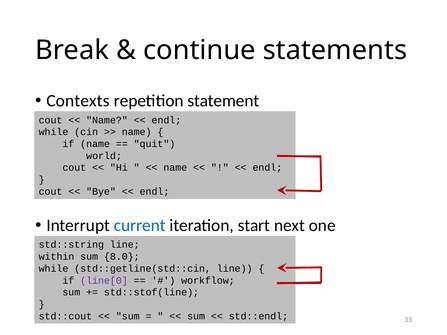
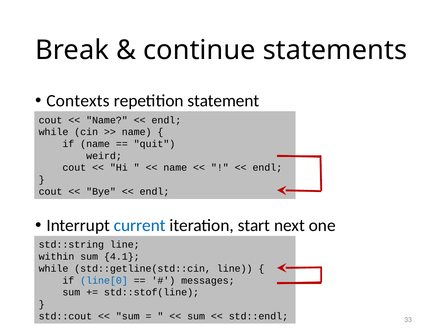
world: world -> weird (104, 156)
8.0: 8.0 -> 4.1 (122, 257)
line[0 colour: purple -> blue (104, 281)
workflow: workflow -> messages (208, 281)
